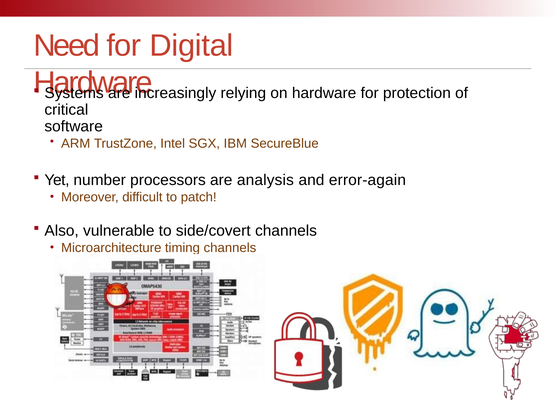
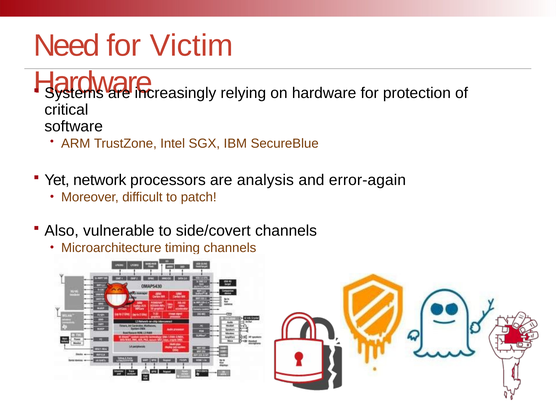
Digital: Digital -> Victim (191, 46)
number: number -> network (100, 180)
